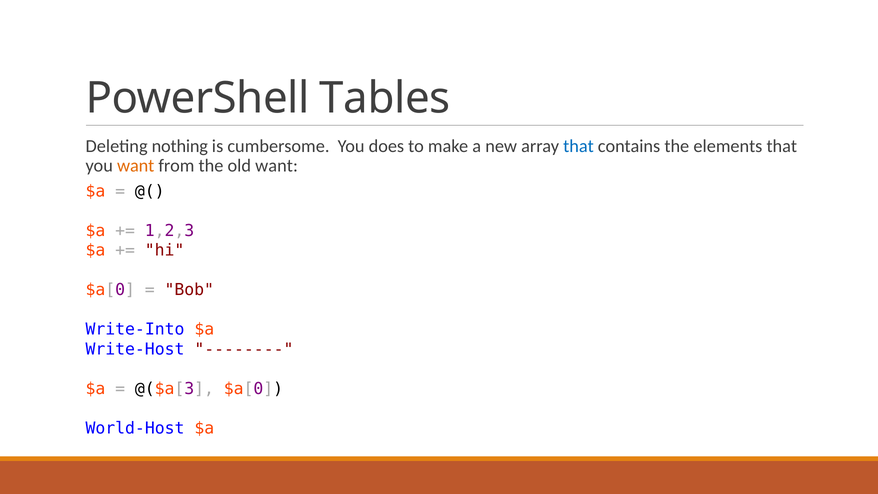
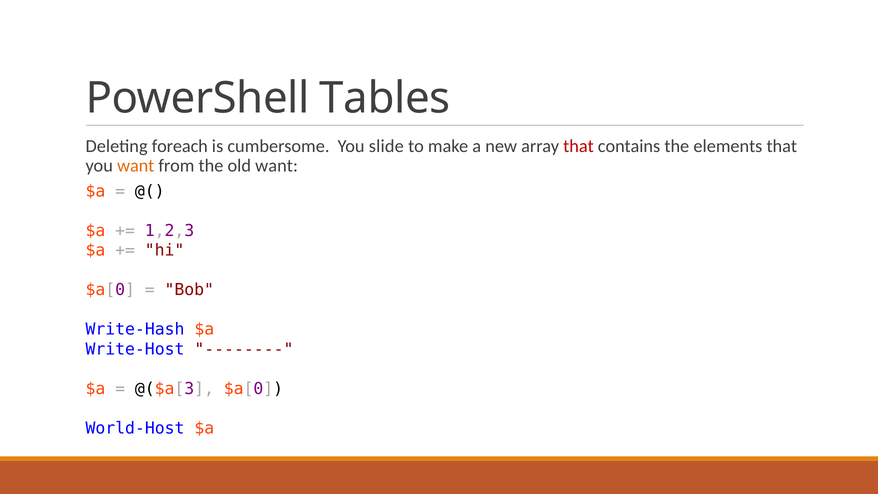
nothing: nothing -> foreach (180, 146)
does: does -> slide (386, 146)
that colour: blue -> red (578, 146)
Write-Into: Write-Into -> Write-Hash (135, 329)
